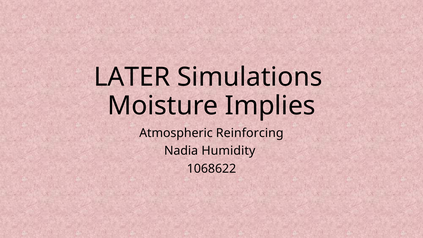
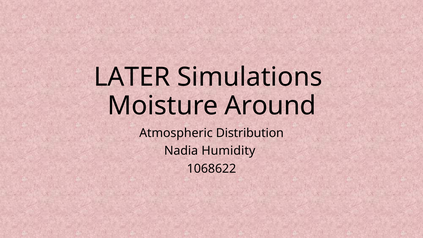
Implies: Implies -> Around (270, 106)
Reinforcing: Reinforcing -> Distribution (250, 133)
